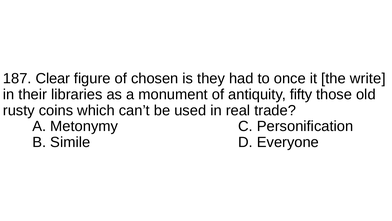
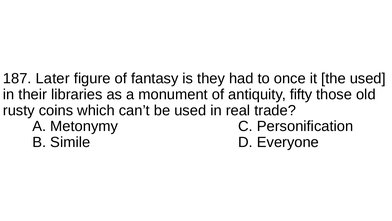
Clear: Clear -> Later (53, 78)
chosen: chosen -> fantasy (155, 78)
the write: write -> used (368, 78)
